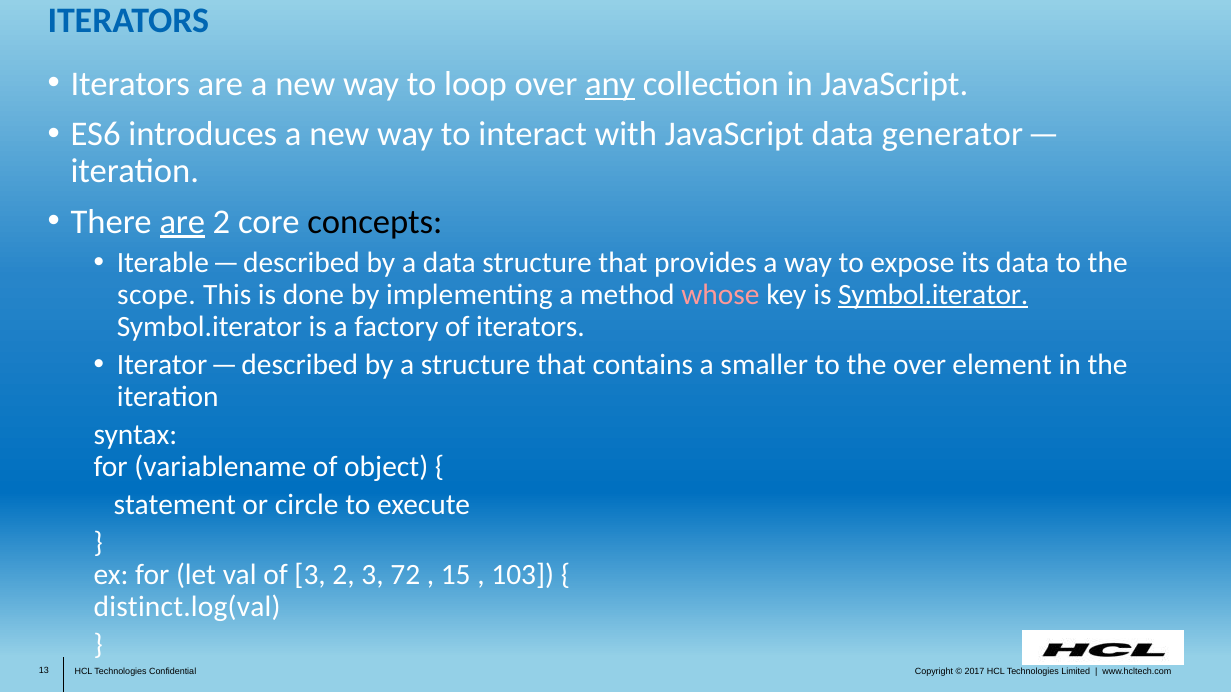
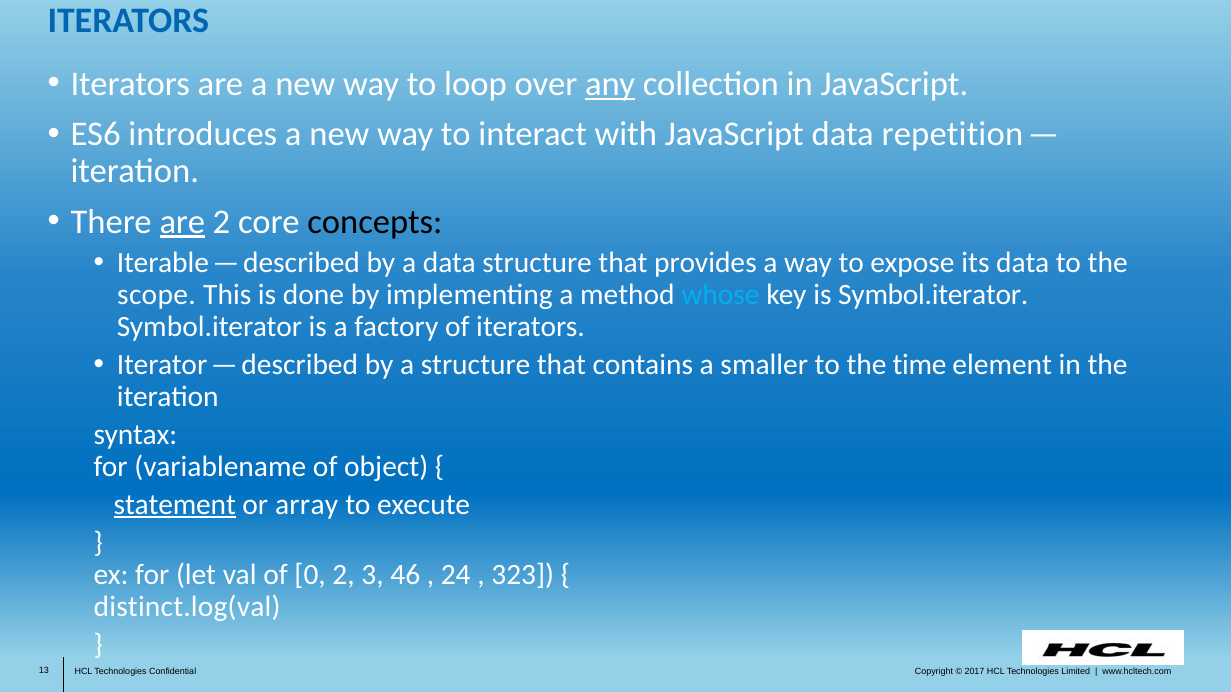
generator: generator -> repetition (952, 134)
whose colour: pink -> light blue (721, 295)
Symbol.iterator underline: present -> none (933, 295)
the over: over -> time (920, 365)
statement underline: none -> present (175, 505)
circle: circle -> array (307, 505)
of 3: 3 -> 0 (310, 575)
72: 72 -> 46 (405, 575)
15: 15 -> 24 (456, 575)
103: 103 -> 323 (523, 575)
